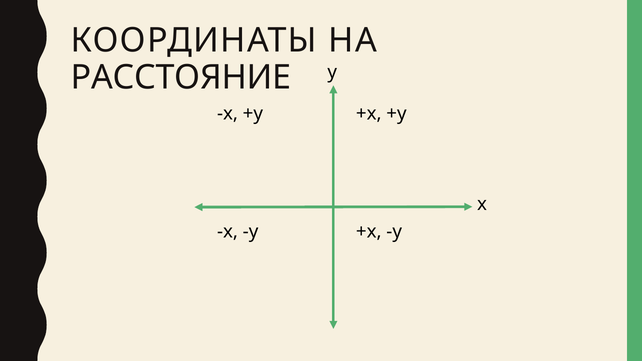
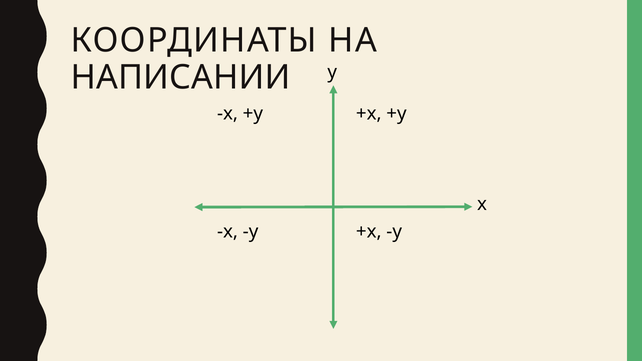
РАССТОЯНИЕ: РАССТОЯНИЕ -> НАПИСАНИИ (181, 78)
